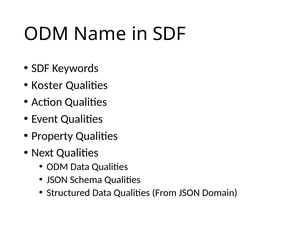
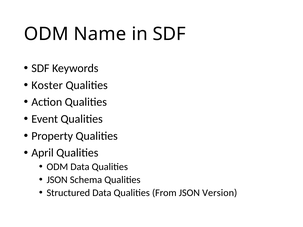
Next: Next -> April (43, 153)
Domain: Domain -> Version (220, 193)
